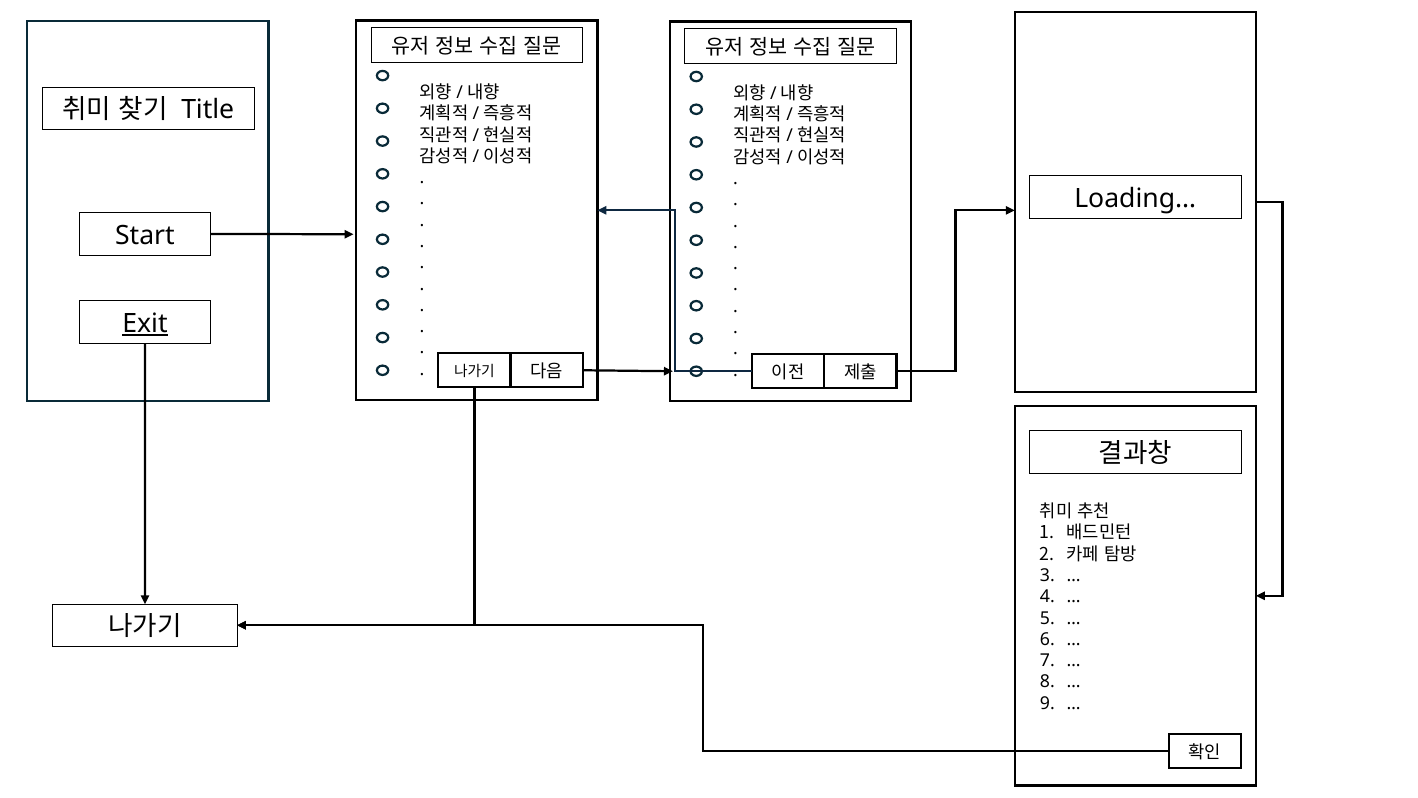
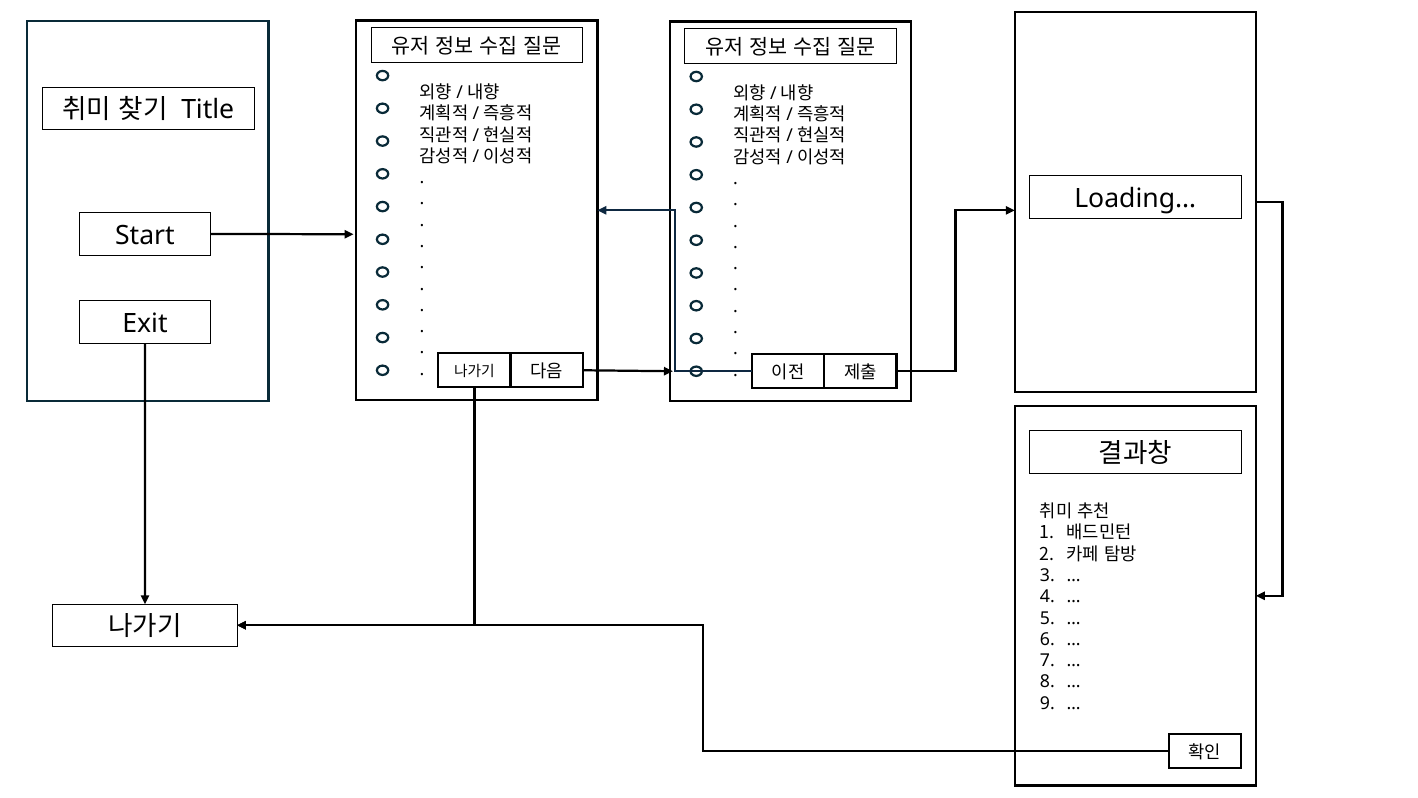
Exit underline: present -> none (145, 324)
